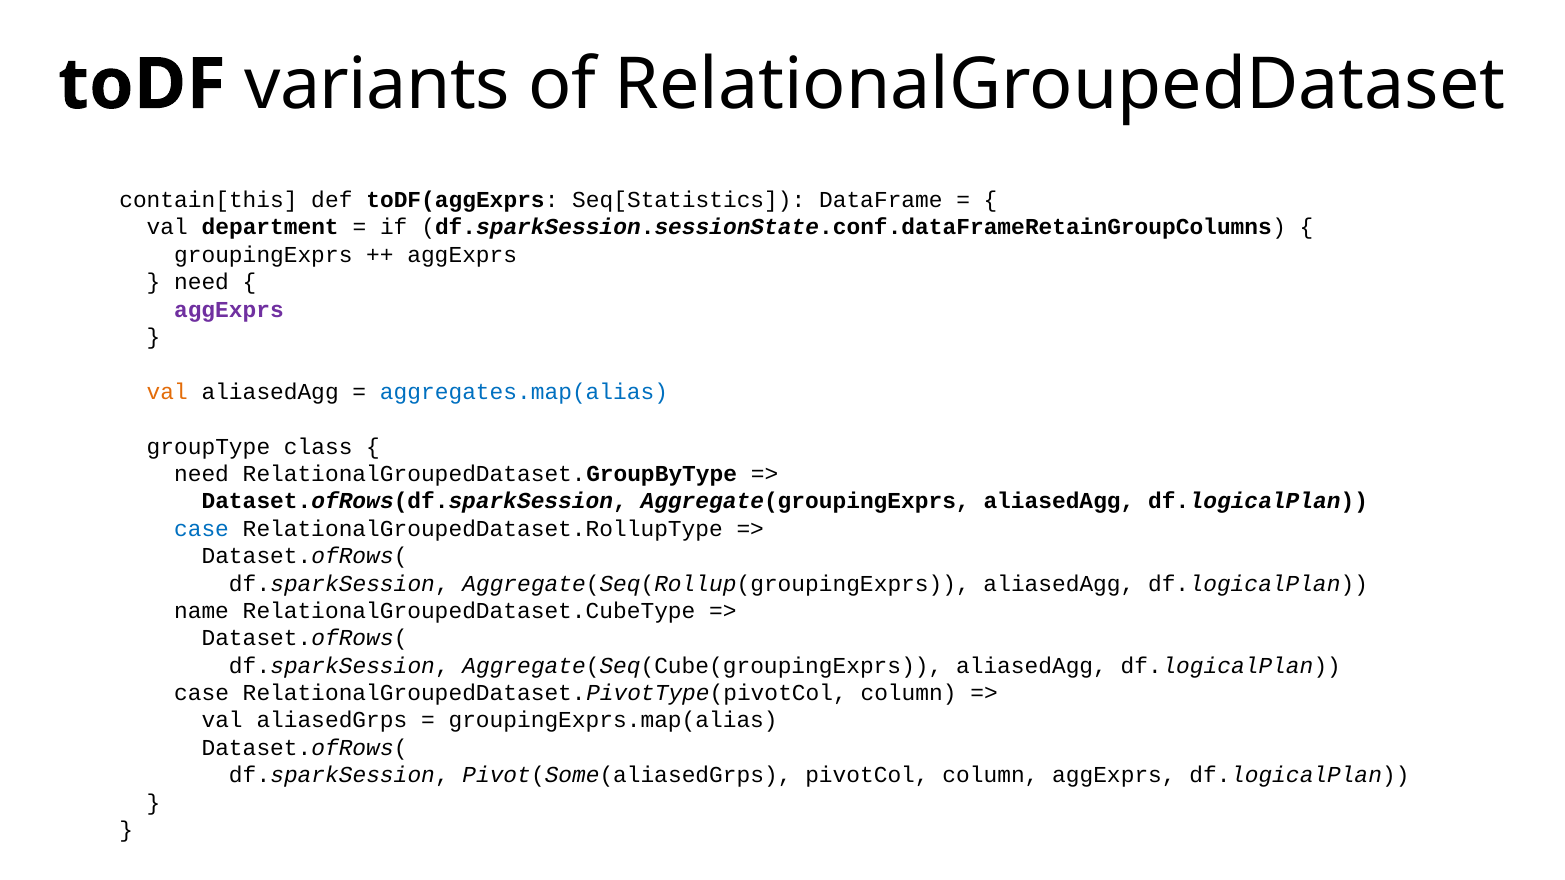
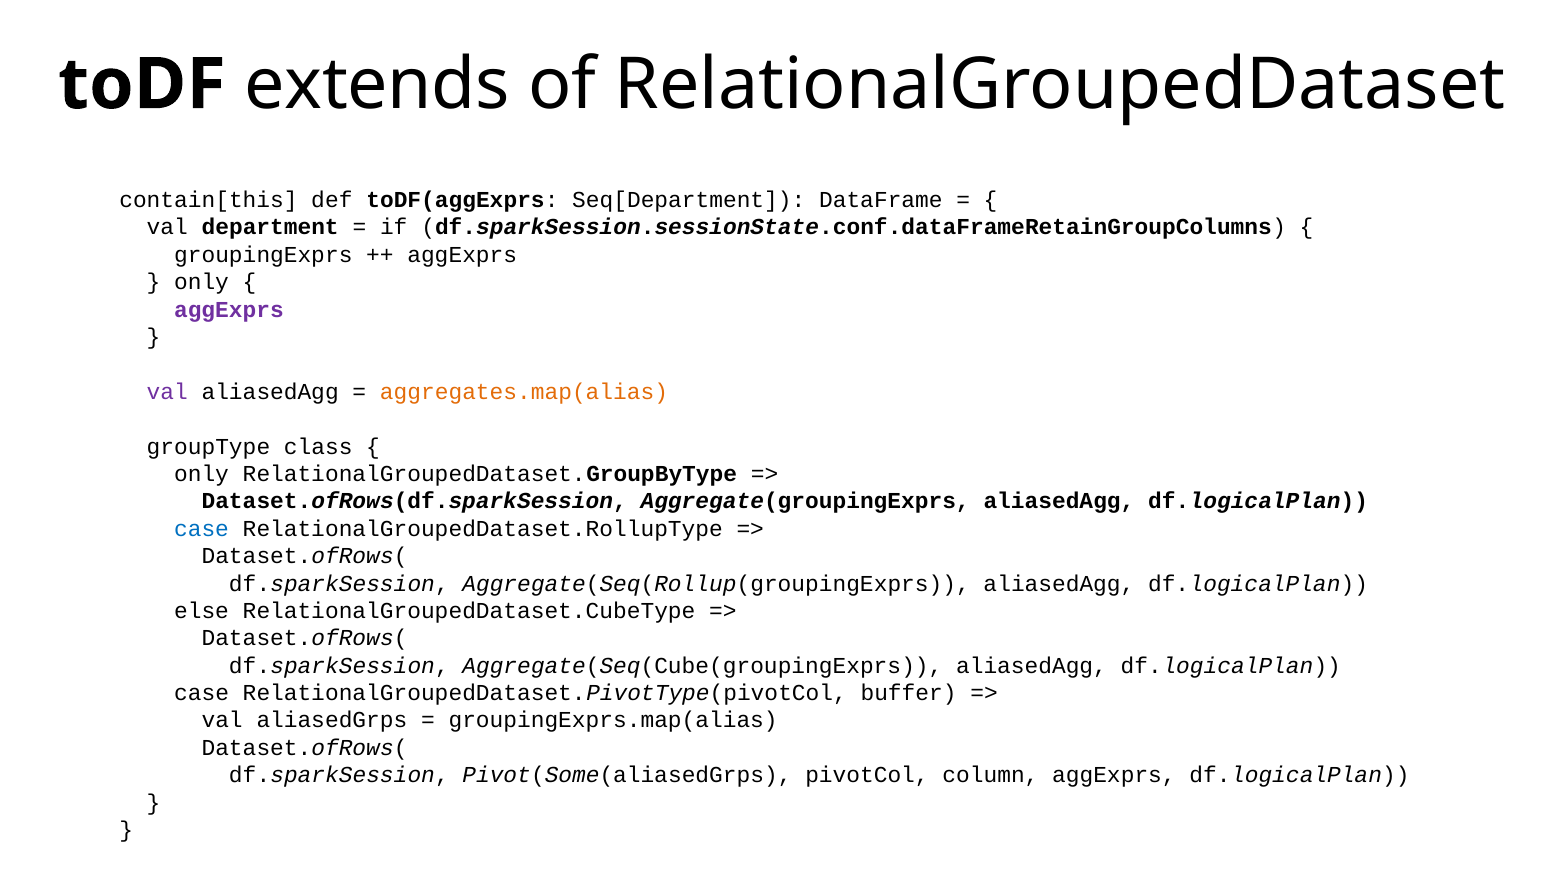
variants: variants -> extends (377, 85)
Seq[Statistics: Seq[Statistics -> Seq[Department (689, 200)
need: need -> only (201, 282)
val colour: orange -> purple (167, 392)
aggregates.map(alias colour: blue -> orange (524, 392)
need: need -> only (201, 474)
name: name -> else (201, 611)
RelationalGroupedDataset.PivotType(pivotCol column: column -> buffer (909, 693)
